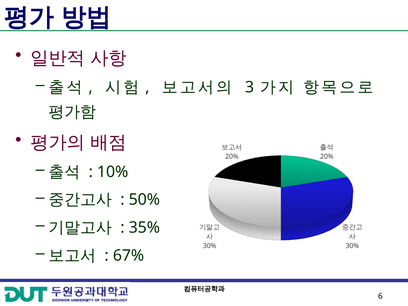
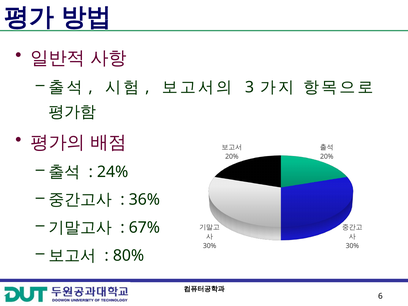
10%: 10% -> 24% (113, 172)
50%: 50% -> 36% (144, 200)
35%: 35% -> 67% (144, 228)
67%: 67% -> 80% (128, 256)
